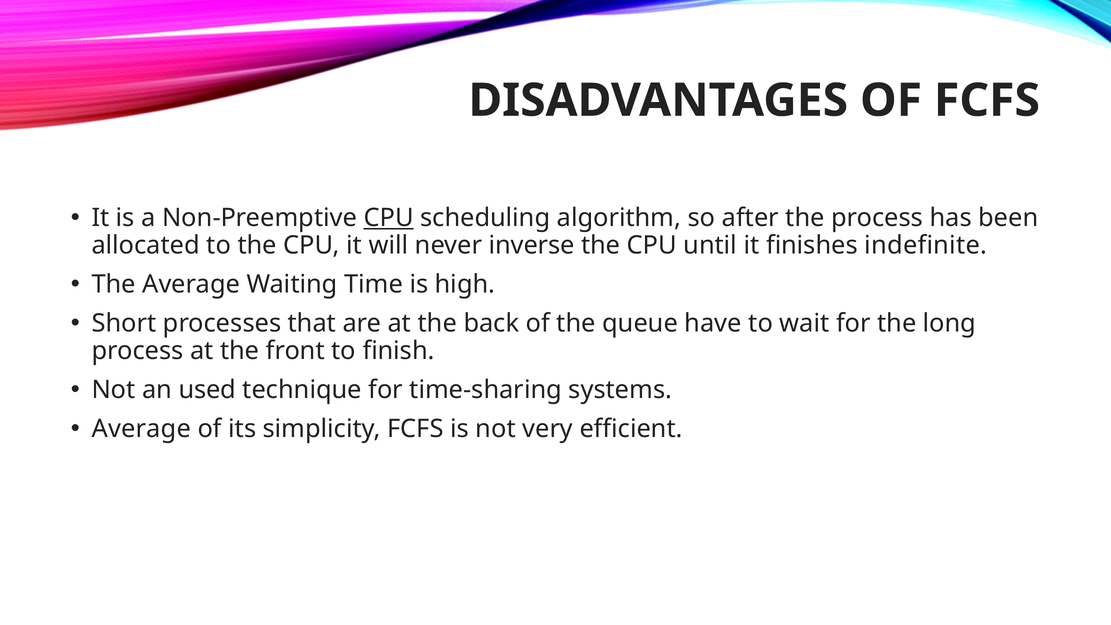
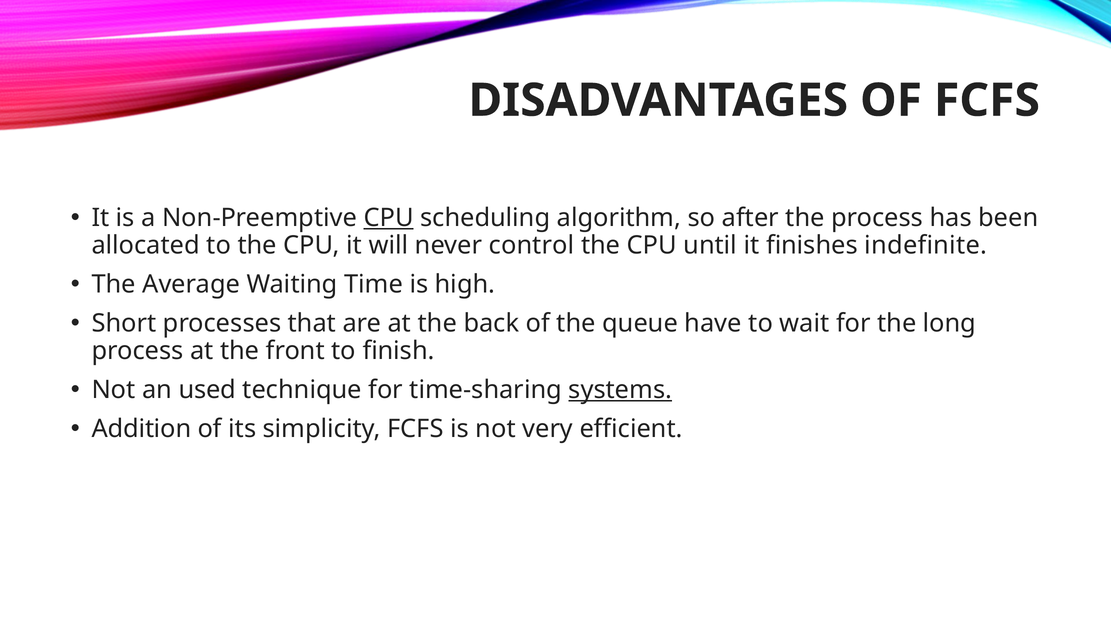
inverse: inverse -> control (532, 245)
systems underline: none -> present (620, 390)
Average: Average -> Addition (141, 429)
